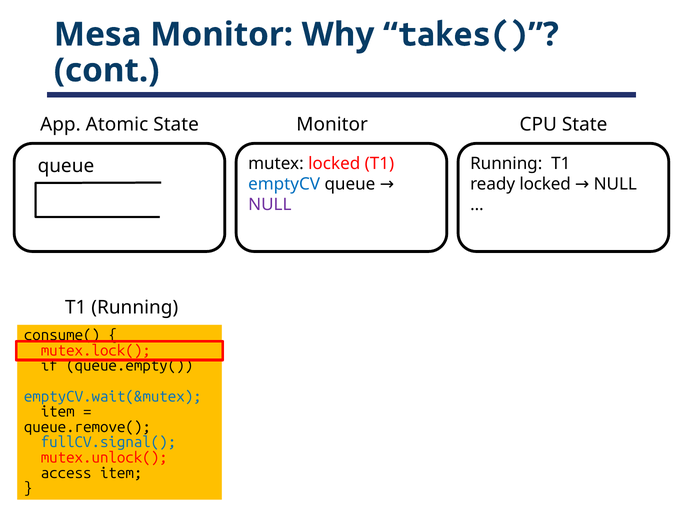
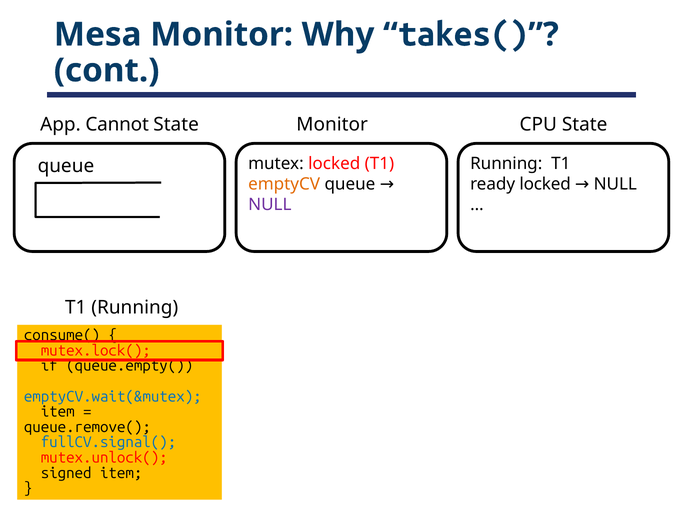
Atomic: Atomic -> Cannot (117, 125)
emptyCV colour: blue -> orange (284, 184)
access: access -> signed (66, 473)
